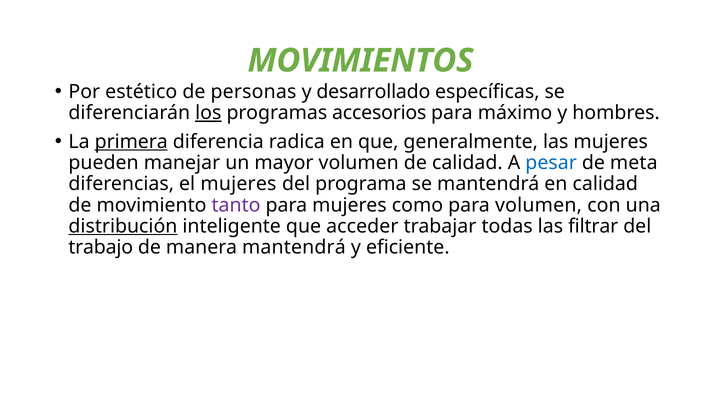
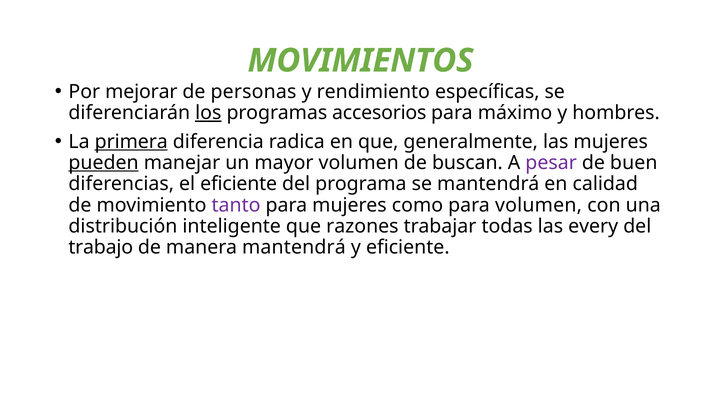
estético: estético -> mejorar (141, 92)
desarrollado: desarrollado -> rendimiento (373, 92)
pueden underline: none -> present (104, 163)
de calidad: calidad -> buscan (467, 163)
pesar colour: blue -> purple (551, 163)
meta: meta -> buen (634, 163)
el mujeres: mujeres -> eficiente (239, 184)
distribución underline: present -> none (123, 226)
acceder: acceder -> razones (362, 226)
filtrar: filtrar -> every (593, 226)
